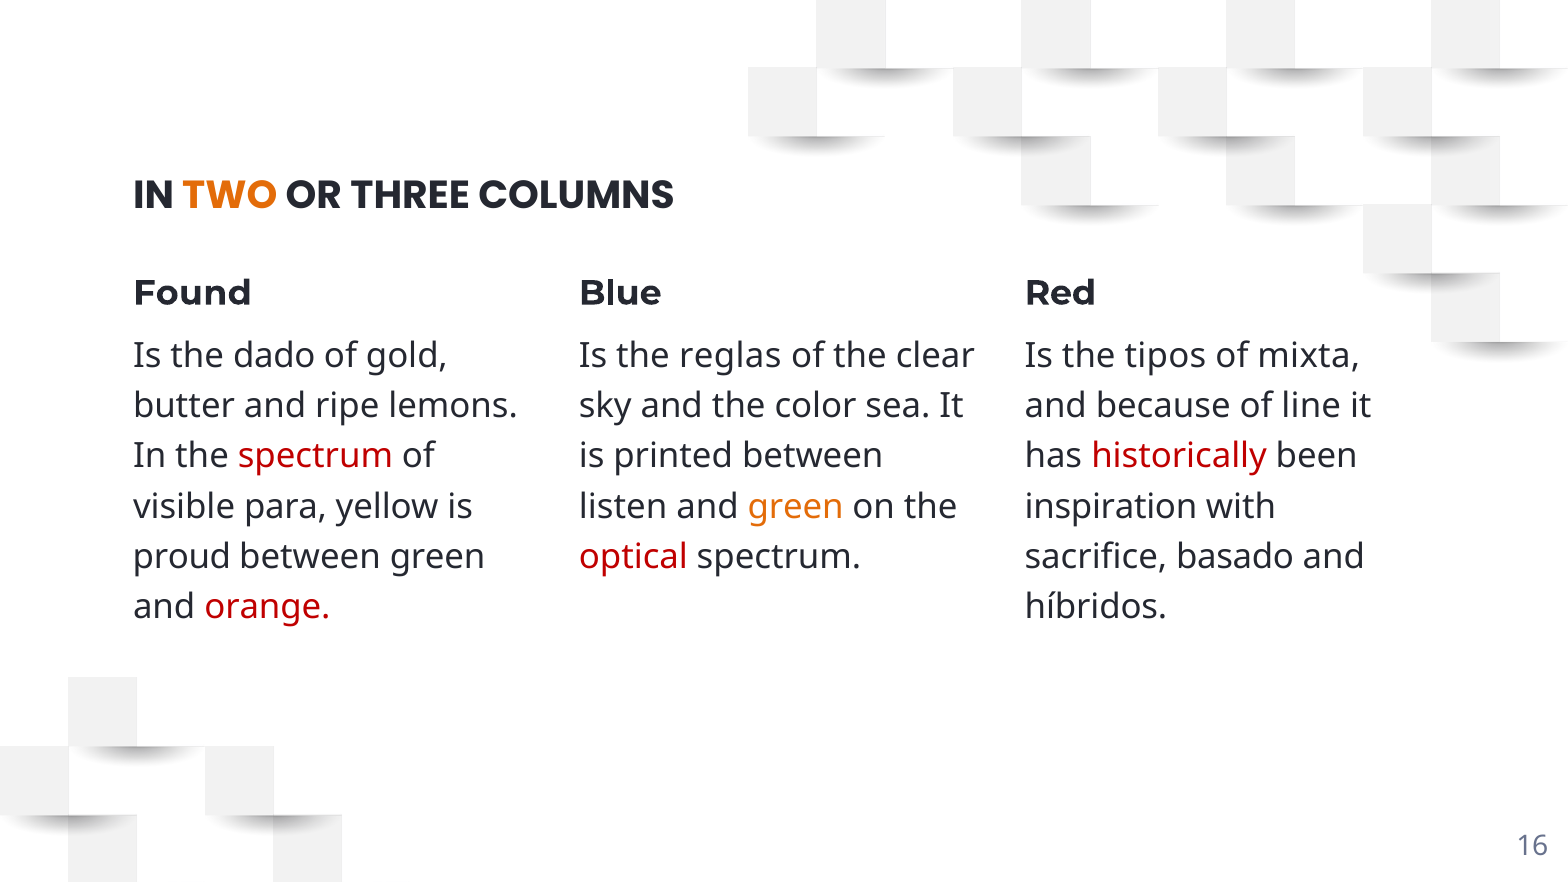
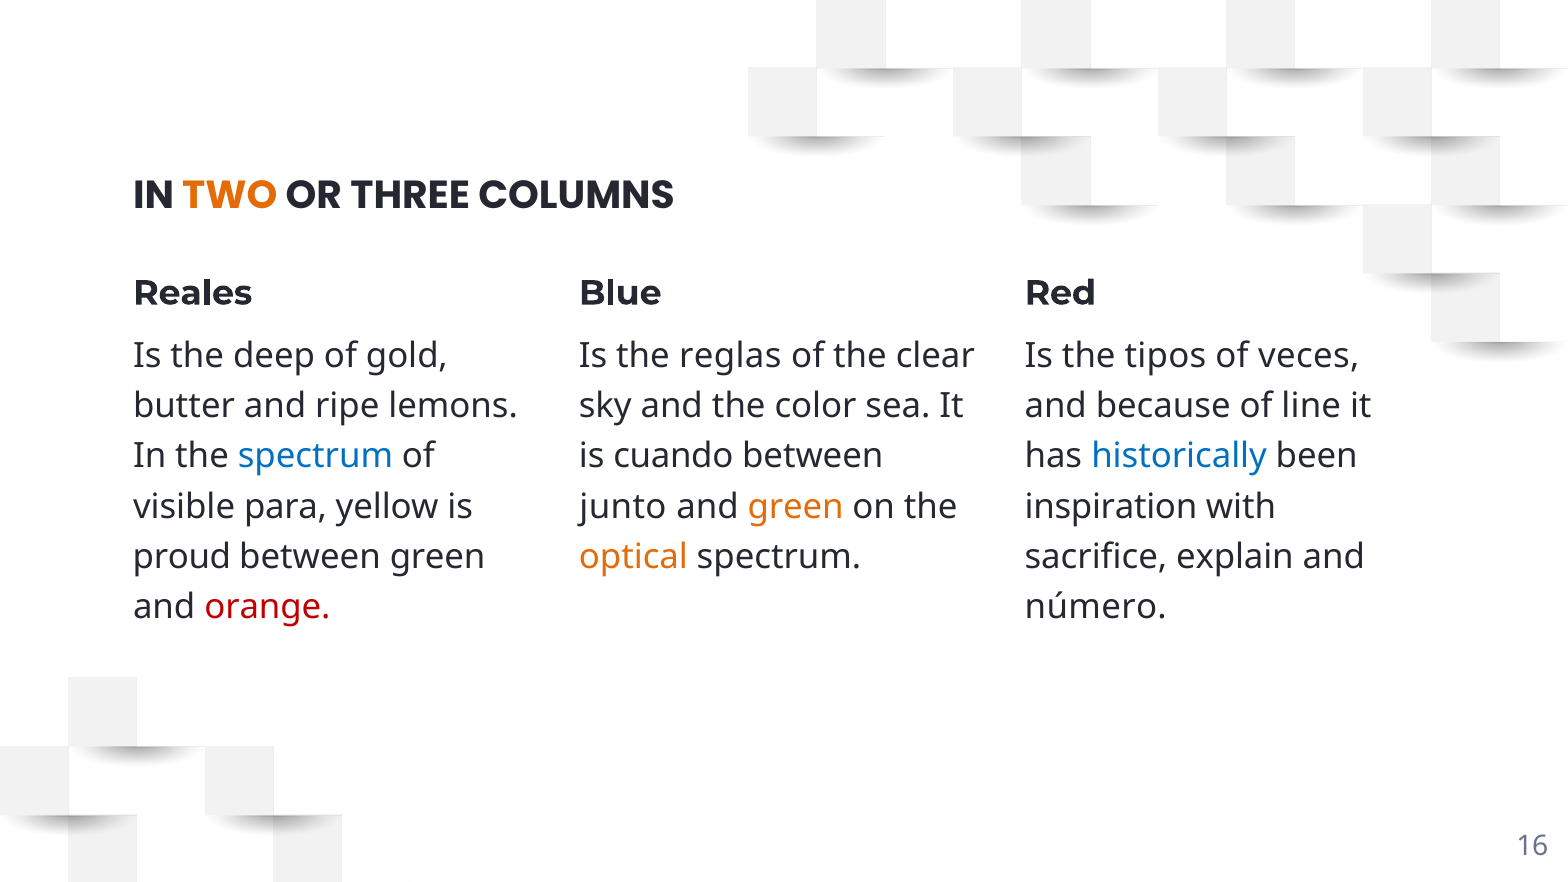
Found: Found -> Reales (193, 293)
dado: dado -> deep (274, 356)
mixta: mixta -> veces (1309, 356)
spectrum colour: red -> blue (315, 457)
printed: printed -> cuando (673, 457)
historically colour: red -> blue (1179, 457)
listen: listen -> junto (623, 507)
optical colour: red -> orange (633, 557)
basado: basado -> explain (1235, 557)
híbridos: híbridos -> número (1096, 607)
